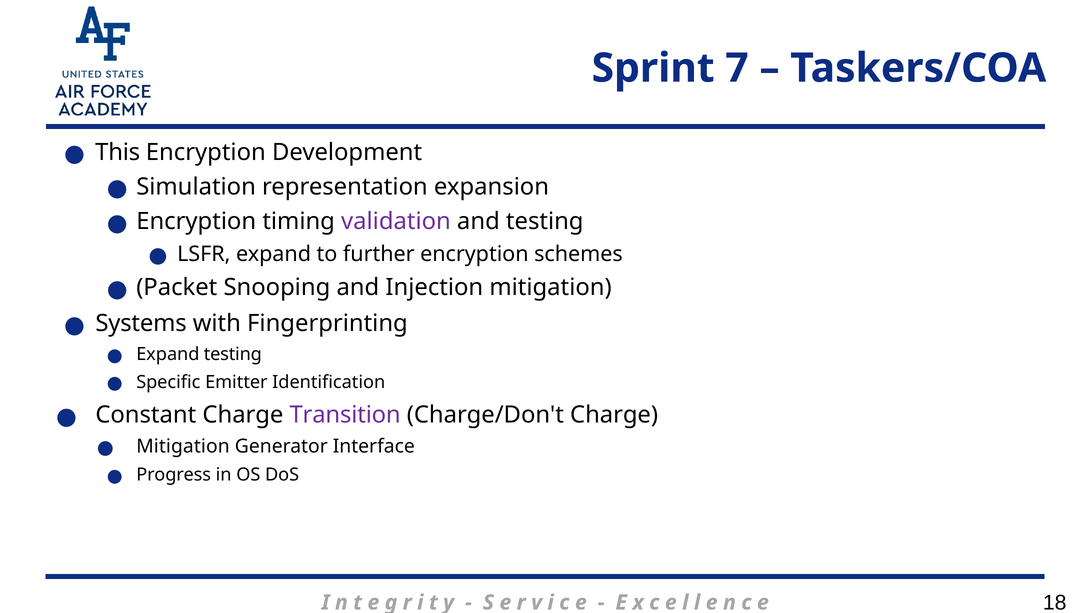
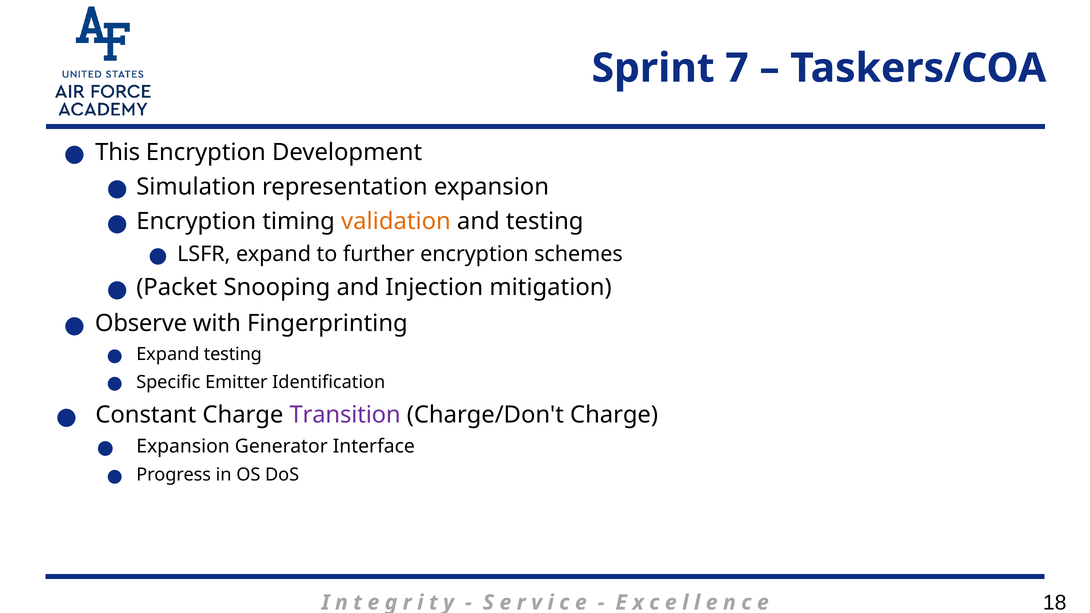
validation colour: purple -> orange (396, 222)
Systems: Systems -> Observe (141, 323)
Mitigation: Mitigation -> Expansion (183, 447)
